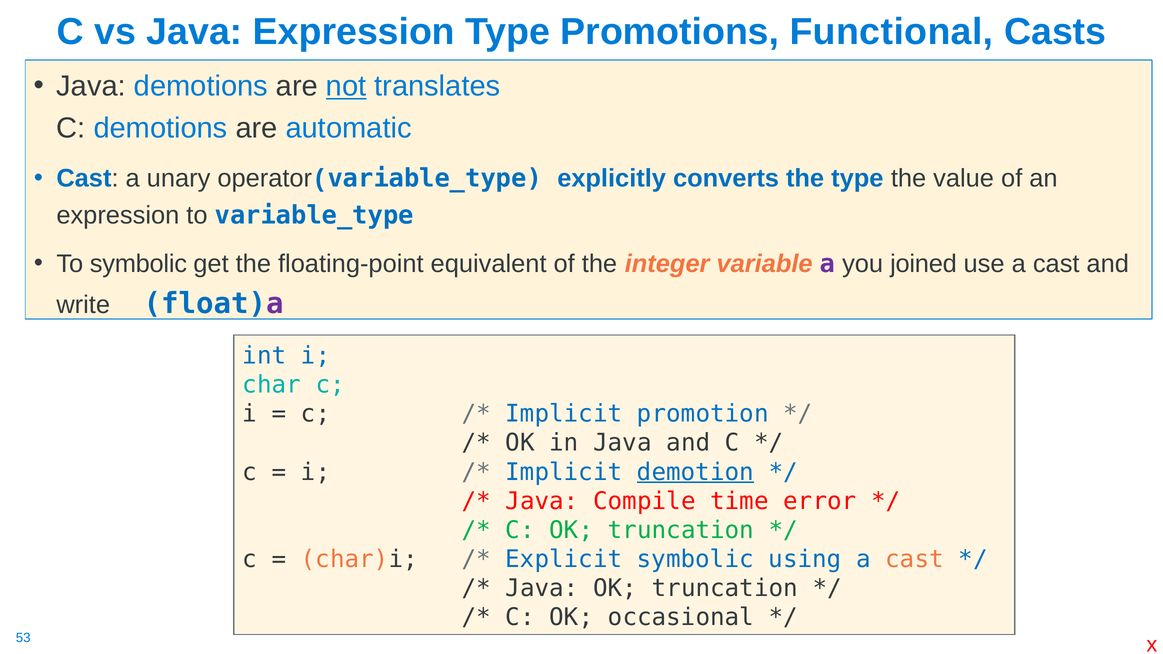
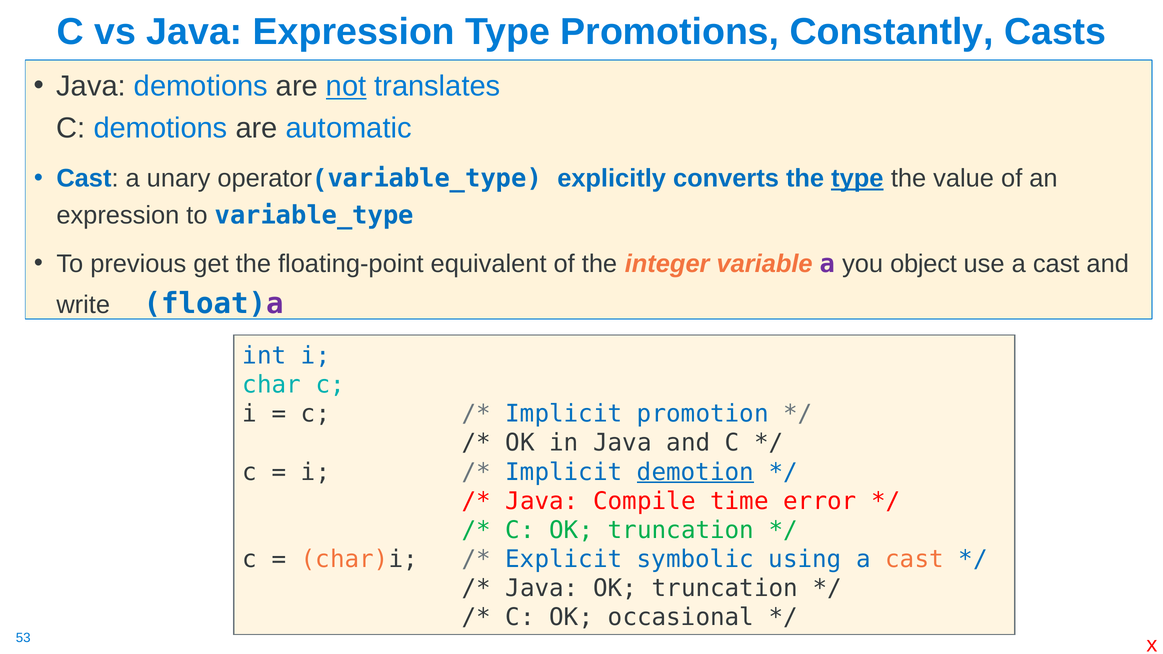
Functional: Functional -> Constantly (892, 32)
type underline: none -> present (857, 179)
To symbolic: symbolic -> previous (138, 264)
joined: joined -> object (923, 264)
